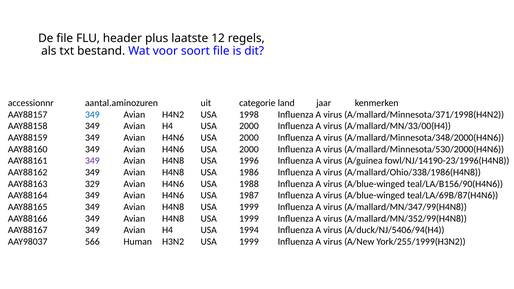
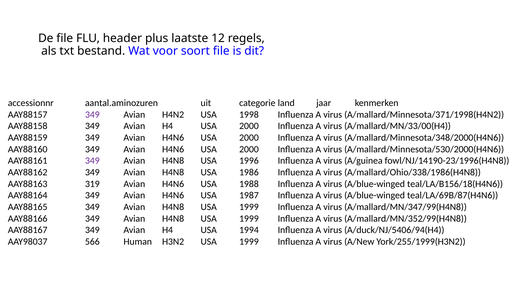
349 colour: blue -> purple (92, 115)
329: 329 -> 319 (92, 184)
teal/LA/B156/90(H4N6: teal/LA/B156/90(H4N6 -> teal/LA/B156/18(H4N6 (455, 184)
